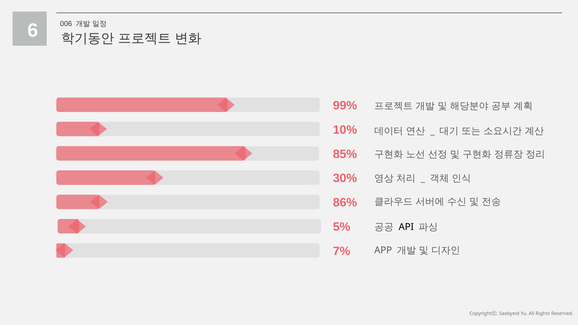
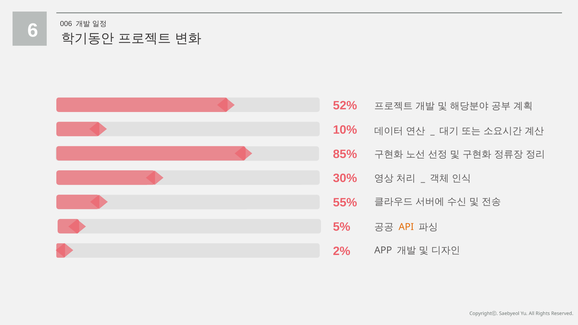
99%: 99% -> 52% (345, 106)
86%: 86% -> 55% (345, 203)
API colour: black -> orange (406, 227)
7%: 7% -> 2% (342, 251)
